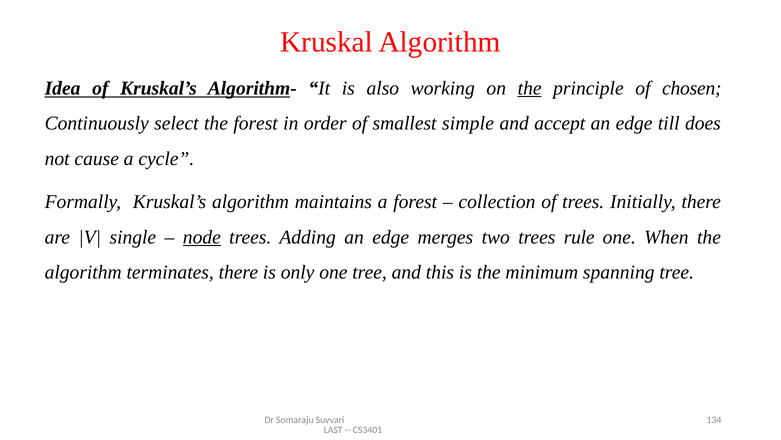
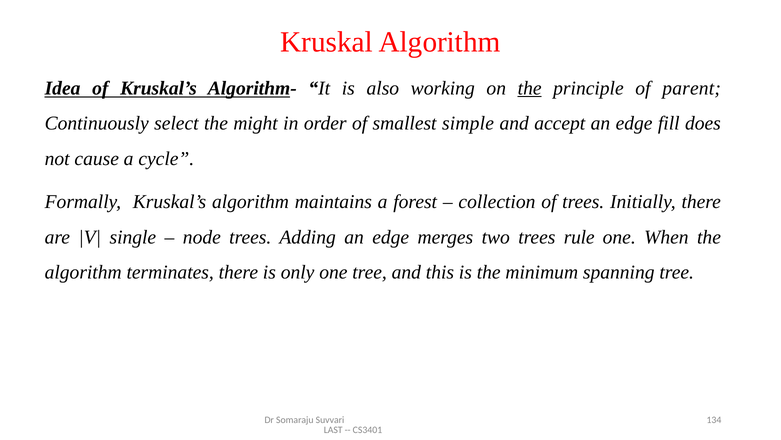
chosen: chosen -> parent (692, 88)
the forest: forest -> might (256, 123)
till: till -> fill (669, 123)
node underline: present -> none (202, 237)
